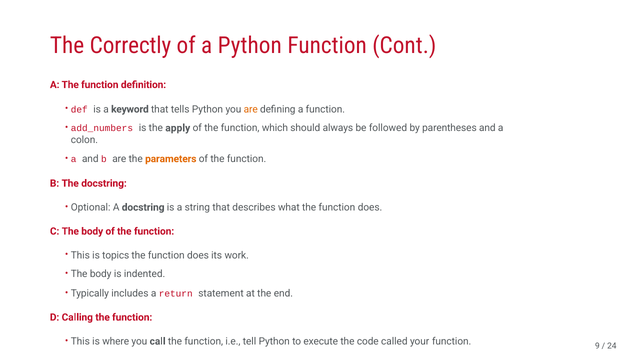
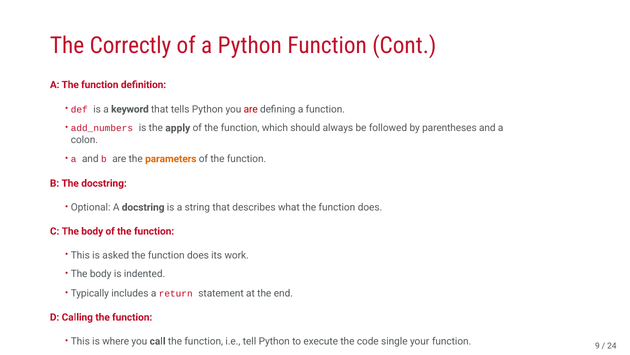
are colour: orange -> red (251, 109)
topics: topics -> asked (116, 255)
called: called -> single (394, 341)
